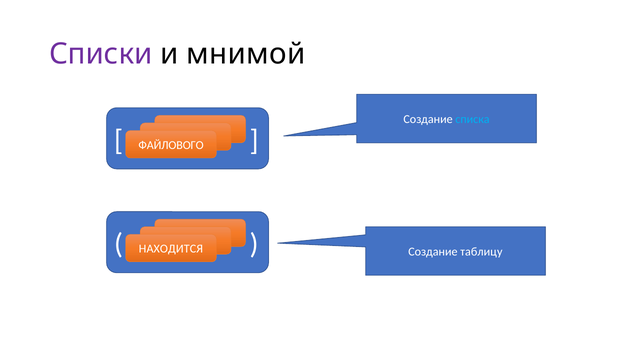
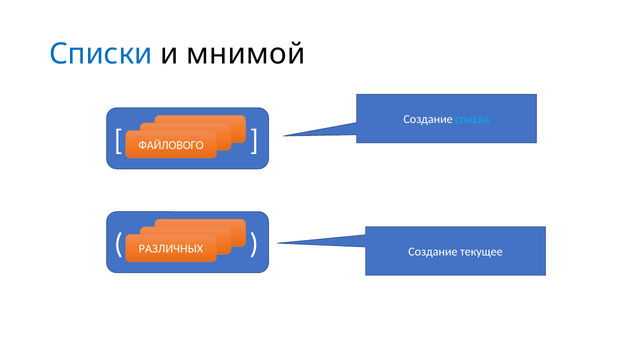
Списки colour: purple -> blue (101, 54)
НАХОДИТСЯ: НАХОДИТСЯ -> РАЗЛИЧНЫХ (171, 249)
таблицу: таблицу -> текущее (481, 252)
